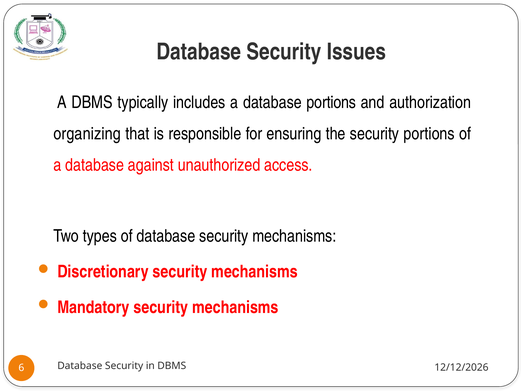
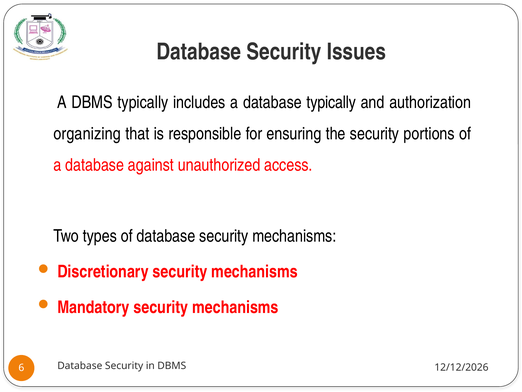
database portions: portions -> typically (331, 102)
